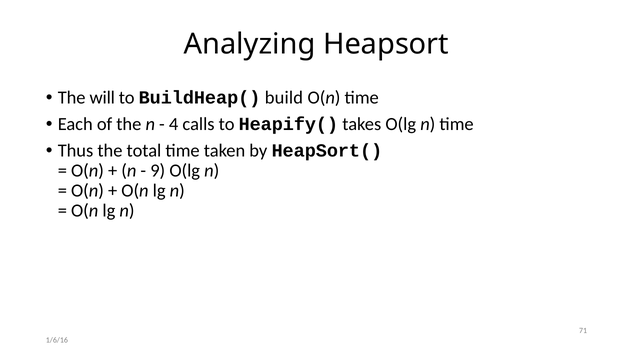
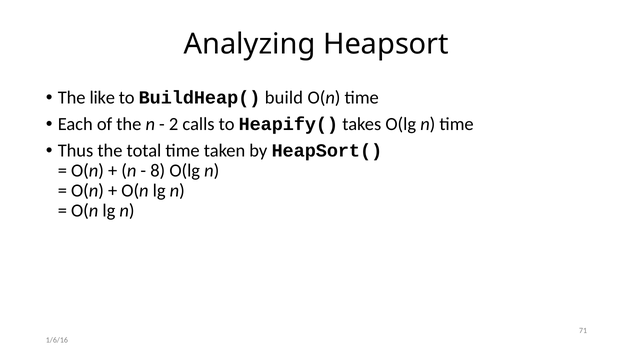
will: will -> like (102, 98)
4: 4 -> 2 (174, 124)
9: 9 -> 8 (158, 171)
